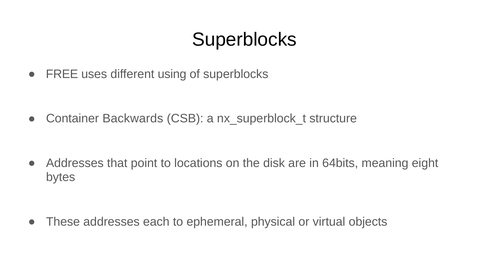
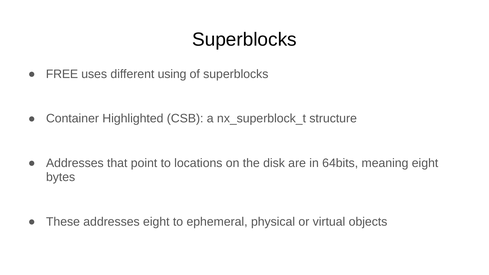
Backwards: Backwards -> Highlighted (133, 119)
addresses each: each -> eight (156, 222)
